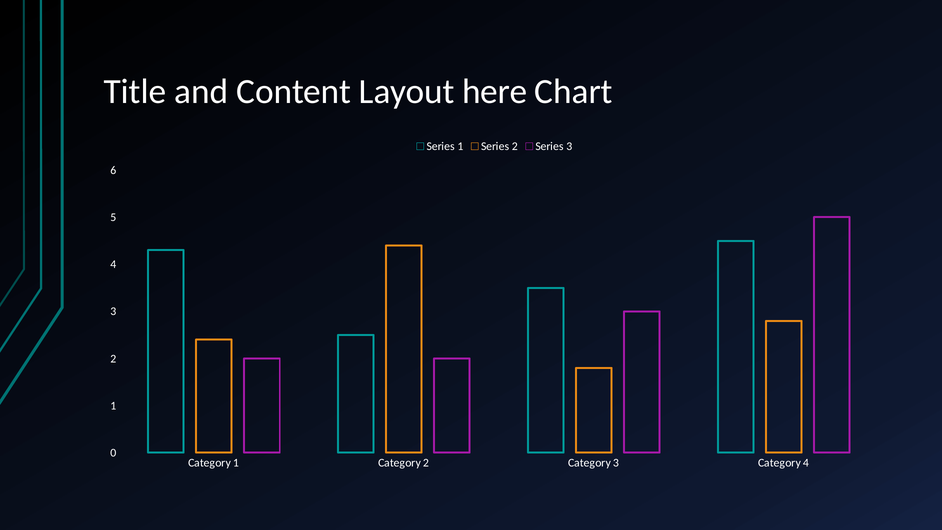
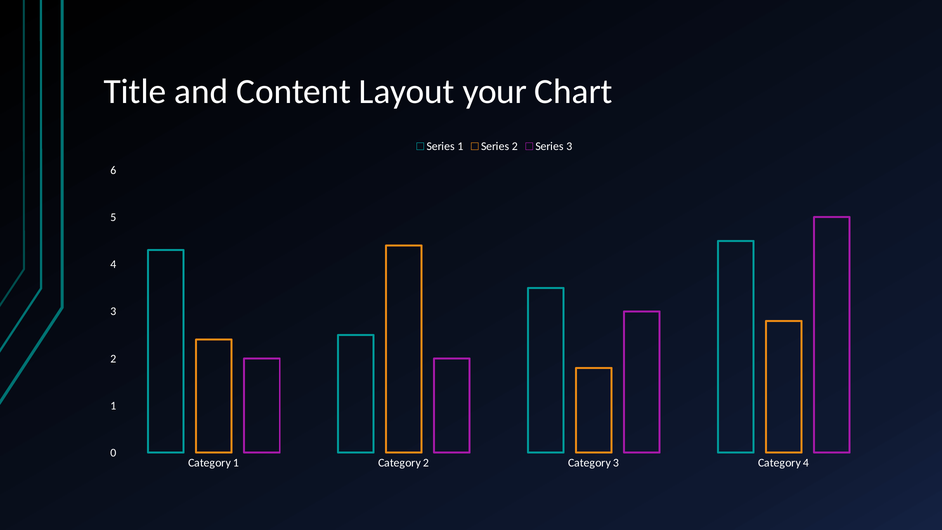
here: here -> your (495, 92)
